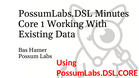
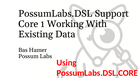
Minutes: Minutes -> Support (112, 14)
